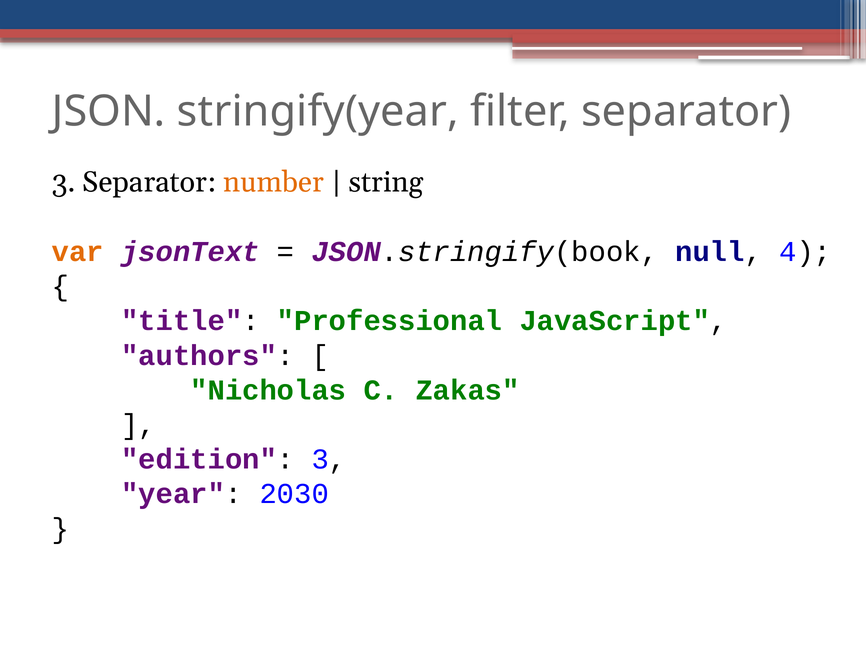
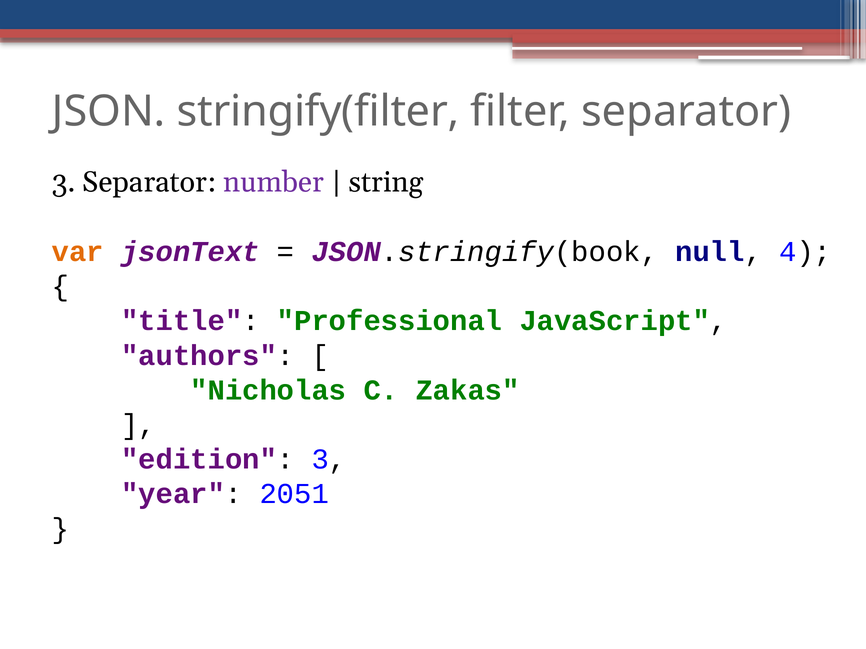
stringify(year: stringify(year -> stringify(filter (318, 111)
number colour: orange -> purple (274, 183)
2030: 2030 -> 2051 (294, 494)
